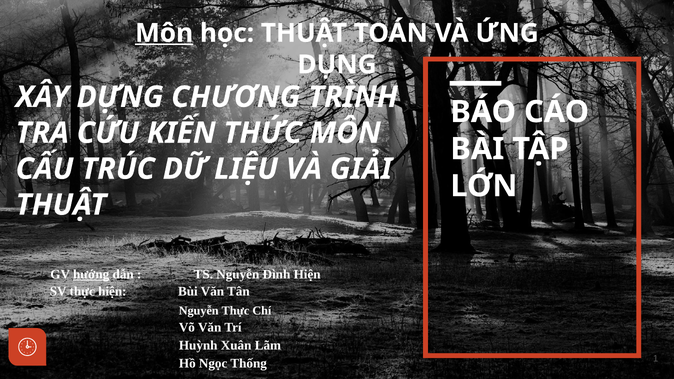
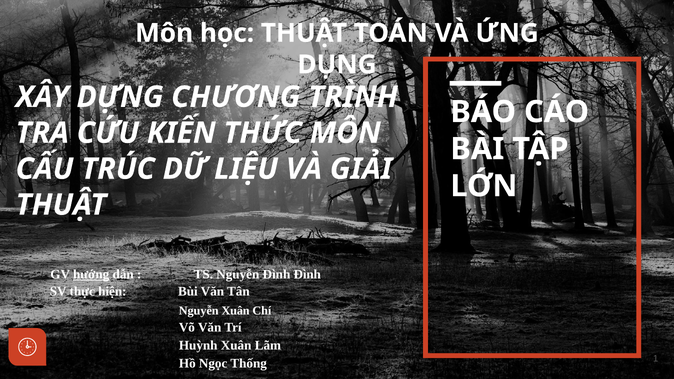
Môn underline: present -> none (164, 33)
Đình Hiện: Hiện -> Đình (307, 275)
Nguyễn Thực: Thực -> Xuân (236, 311)
